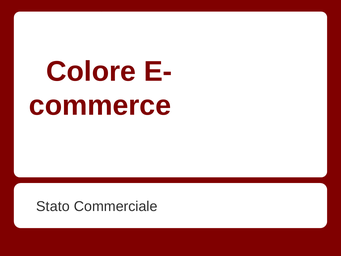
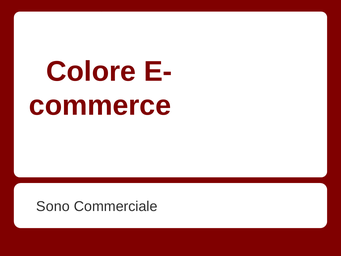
Stato: Stato -> Sono (53, 206)
